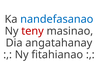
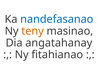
teny colour: red -> orange (33, 31)
